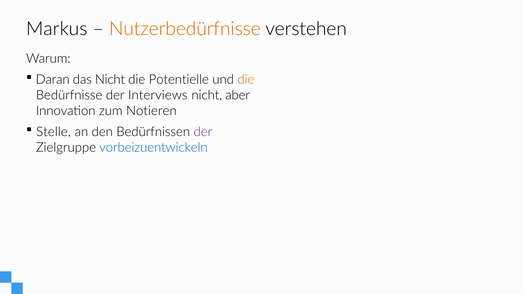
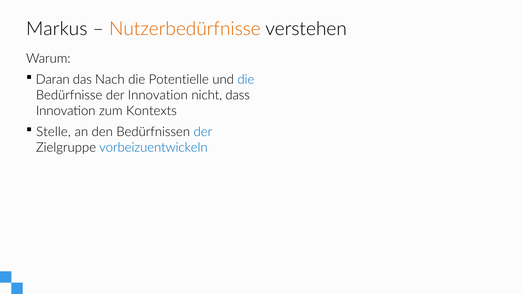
das Nicht: Nicht -> Nach (110, 80)
die colour: orange -> blue (246, 80)
der Interviews: Interviews -> Innovation (158, 95)
aber: aber -> dass (238, 95)
Notieren: Notieren -> Kontexts (151, 111)
der colour: purple -> blue (203, 132)
